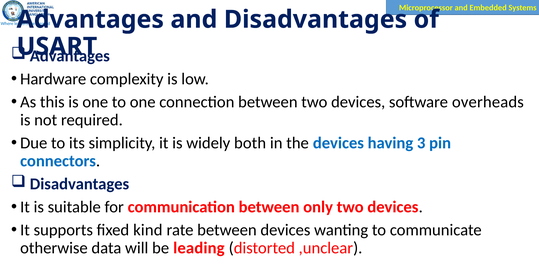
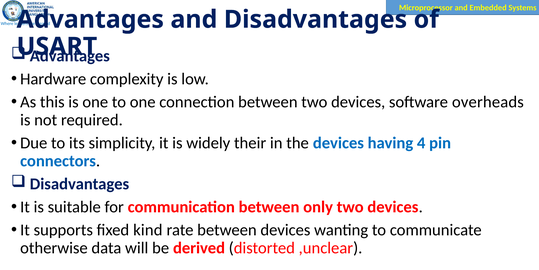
both: both -> their (250, 143)
3: 3 -> 4 (421, 143)
leading: leading -> derived (199, 247)
